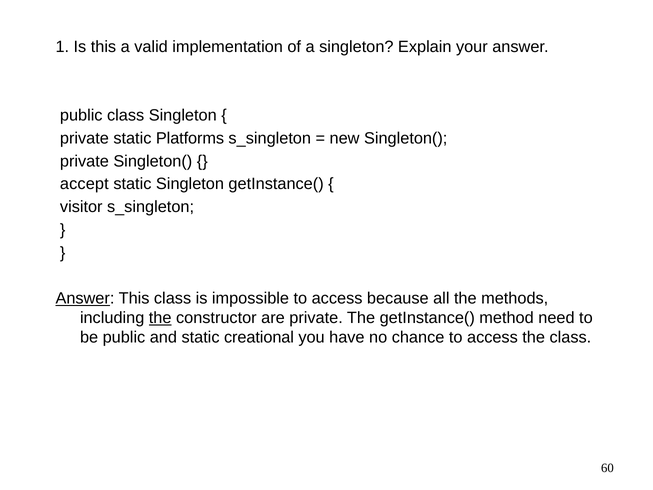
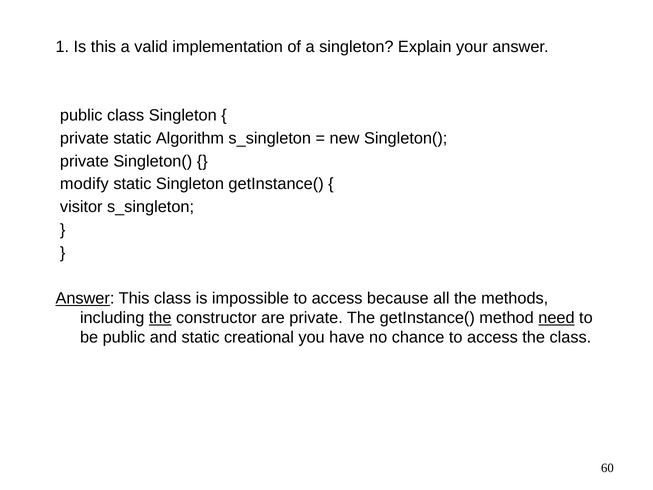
Platforms: Platforms -> Algorithm (190, 138)
accept: accept -> modify (84, 184)
need underline: none -> present (556, 318)
